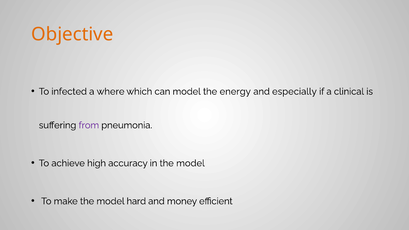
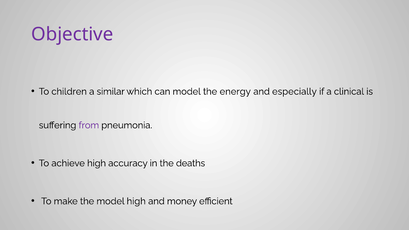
Objective colour: orange -> purple (72, 34)
infected: infected -> children (69, 92)
where: where -> similar (111, 92)
in the model: model -> deaths (191, 163)
model hard: hard -> high (136, 201)
